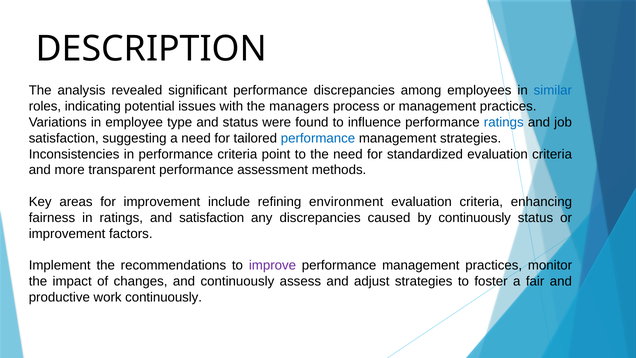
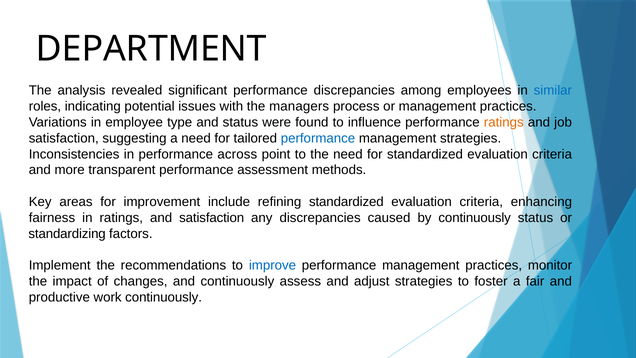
DESCRIPTION: DESCRIPTION -> DEPARTMENT (151, 49)
ratings colour: blue -> orange (504, 122)
performance criteria: criteria -> across (237, 154)
refining environment: environment -> standardized (346, 202)
improvement: improvement -> standardizing (67, 234)
improve colour: purple -> blue (272, 265)
